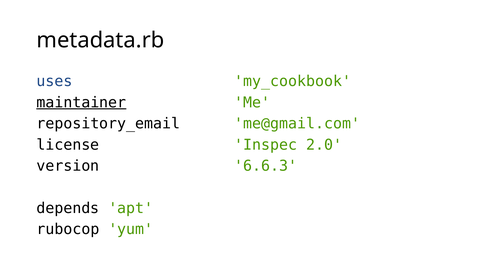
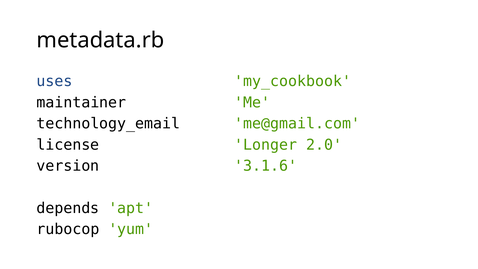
maintainer underline: present -> none (81, 102)
repository_email: repository_email -> technology_email (108, 124)
Inspec: Inspec -> Longer (266, 145)
6.6.3: 6.6.3 -> 3.1.6 (266, 166)
